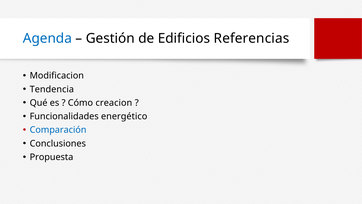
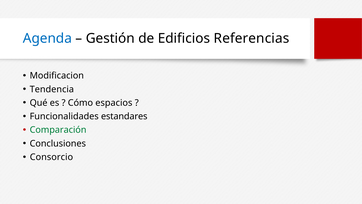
creacion: creacion -> espacios (114, 103)
energético: energético -> estandares (124, 116)
Comparación colour: blue -> green (58, 130)
Propuesta: Propuesta -> Consorcio (51, 157)
